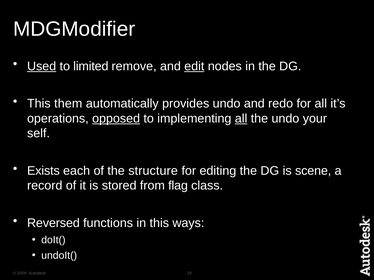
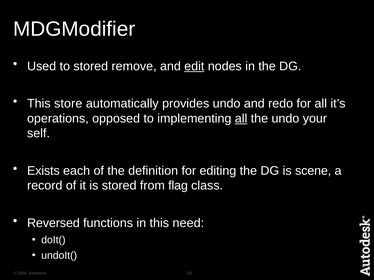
Used underline: present -> none (42, 66)
to limited: limited -> stored (91, 66)
them: them -> store (68, 104)
opposed underline: present -> none (116, 119)
structure: structure -> definition (153, 171)
ways: ways -> need (188, 223)
